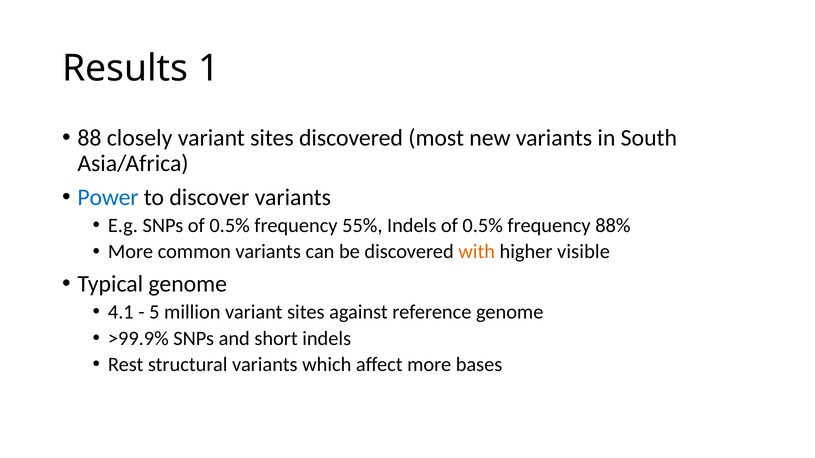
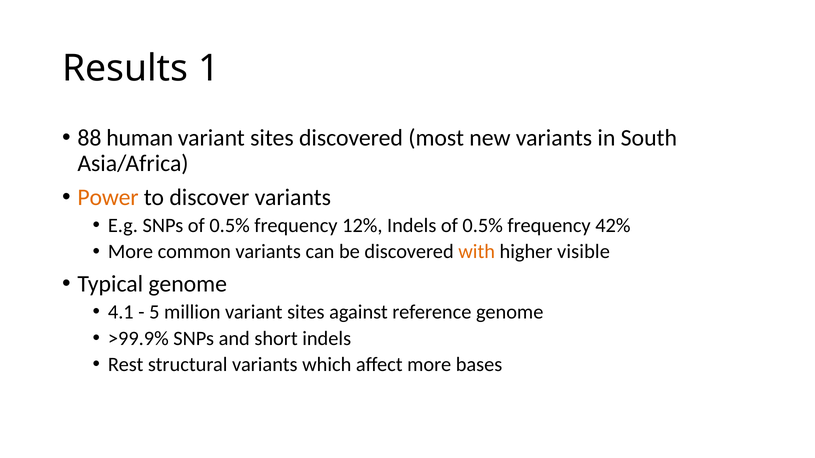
closely: closely -> human (140, 138)
Power colour: blue -> orange (108, 198)
55%: 55% -> 12% (362, 226)
88%: 88% -> 42% (613, 226)
